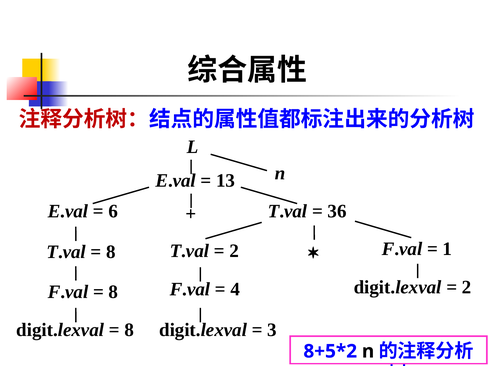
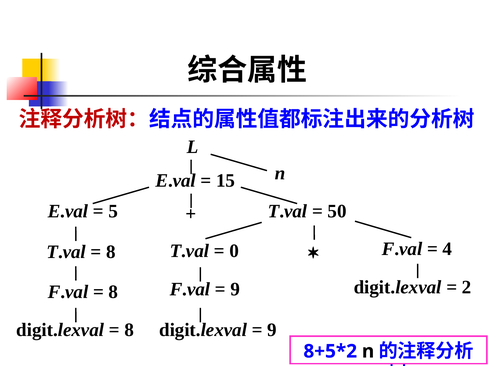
13: 13 -> 15 (226, 181)
6: 6 -> 5 (113, 211)
36: 36 -> 50 (337, 211)
1: 1 -> 4 (447, 249)
2: 2 -> 0 (234, 251)
4: 4 -> 9 (235, 289)
3: 3 -> 9 (272, 330)
